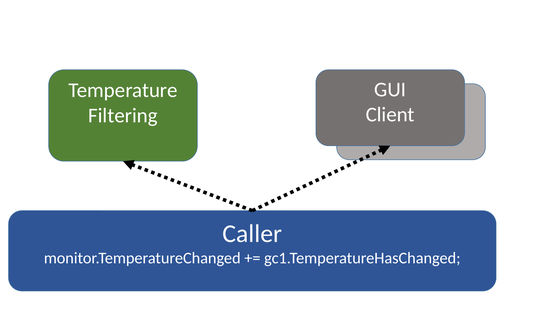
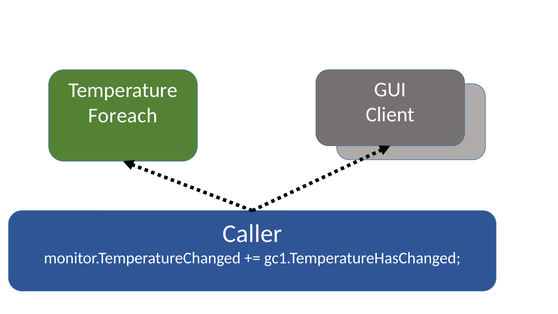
Filtering: Filtering -> Foreach (123, 115)
